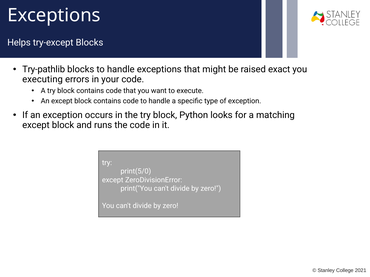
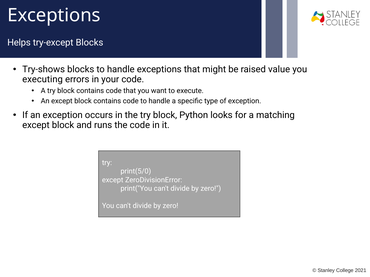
Try-pathlib: Try-pathlib -> Try-shows (44, 69)
exact: exact -> value (279, 69)
